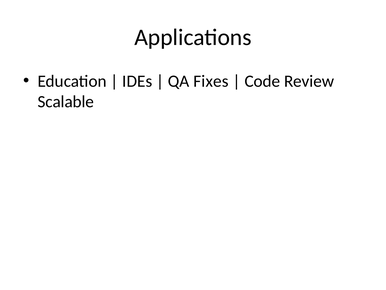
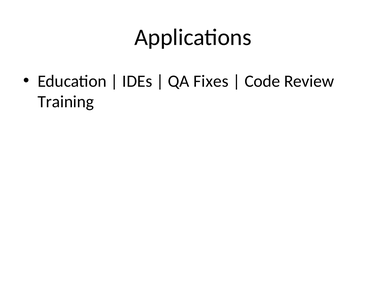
Scalable: Scalable -> Training (66, 102)
